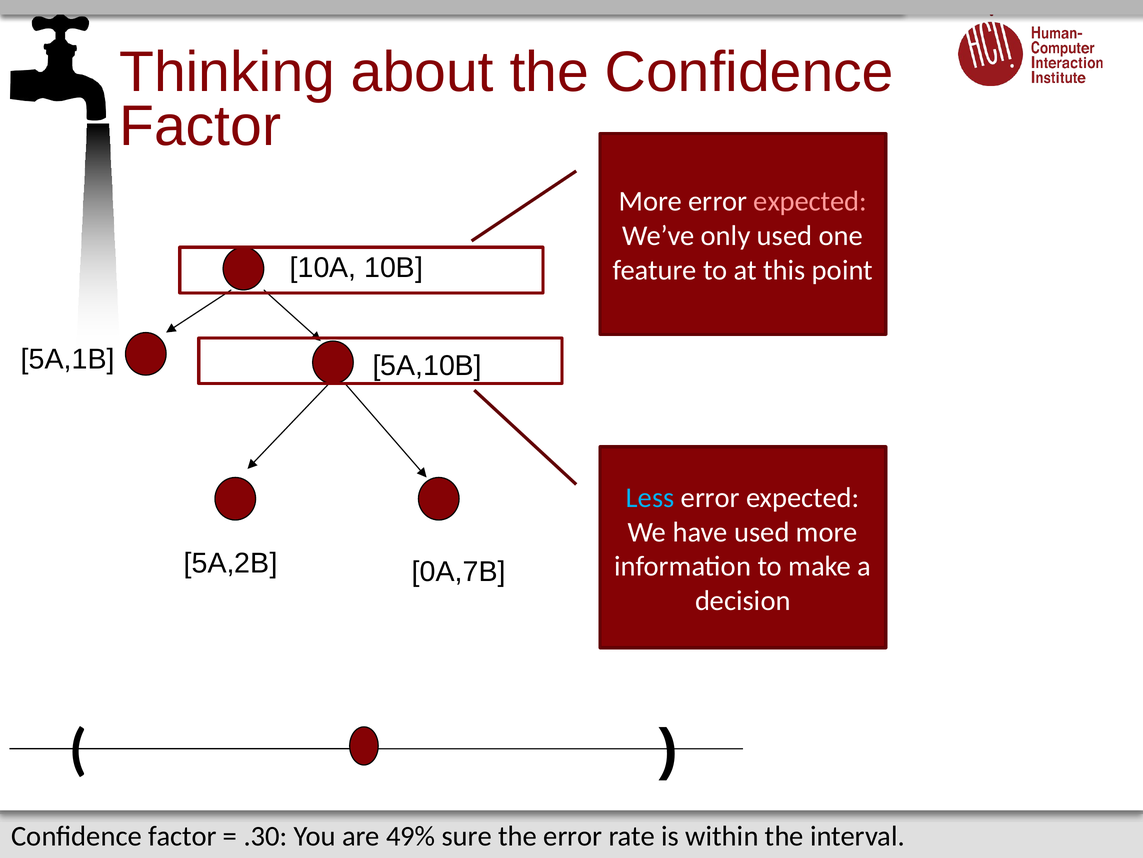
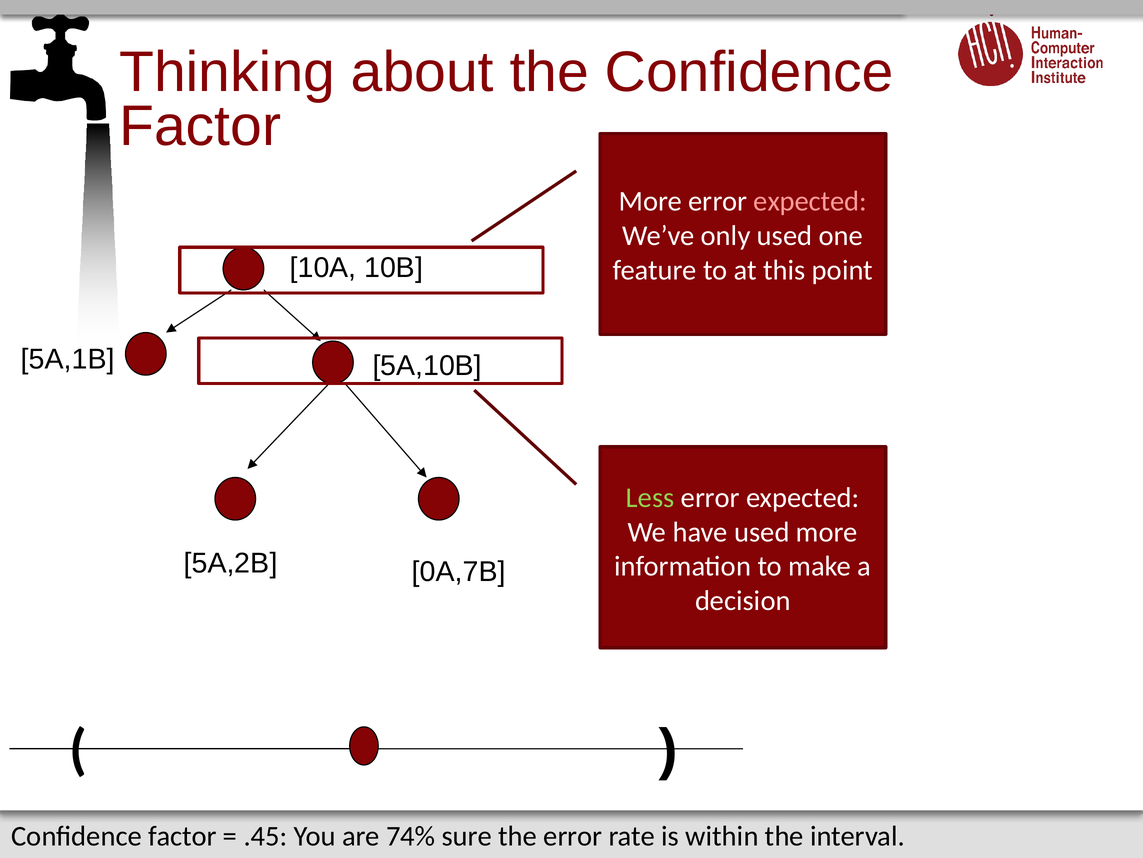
Less colour: light blue -> light green (650, 497)
.30: .30 -> .45 (266, 836)
49%: 49% -> 74% (411, 836)
